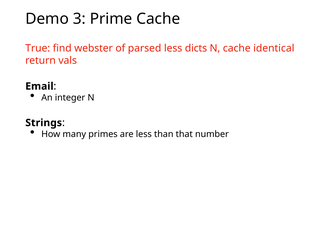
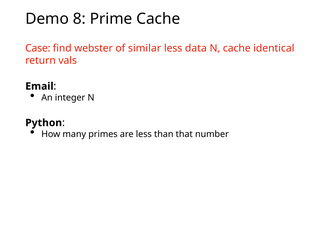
3: 3 -> 8 (79, 19)
True: True -> Case (38, 48)
parsed: parsed -> similar (145, 48)
dicts: dicts -> data (196, 48)
Strings: Strings -> Python (44, 123)
